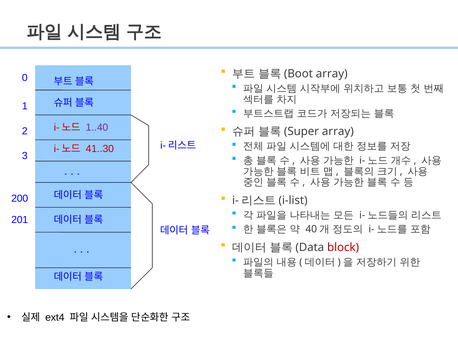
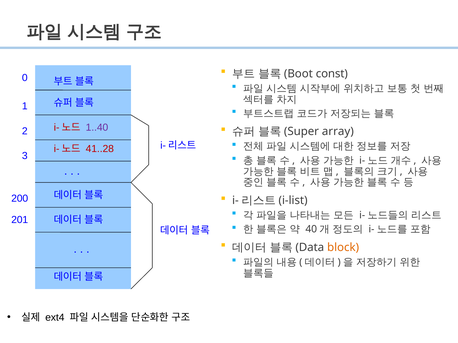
array: array -> const (332, 74)
41..30: 41..30 -> 41..28 (100, 149)
block colour: red -> orange (343, 248)
